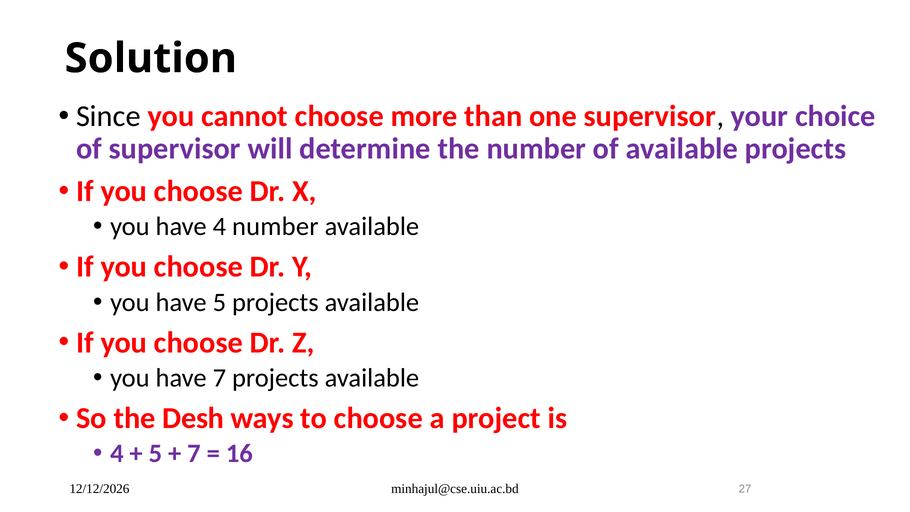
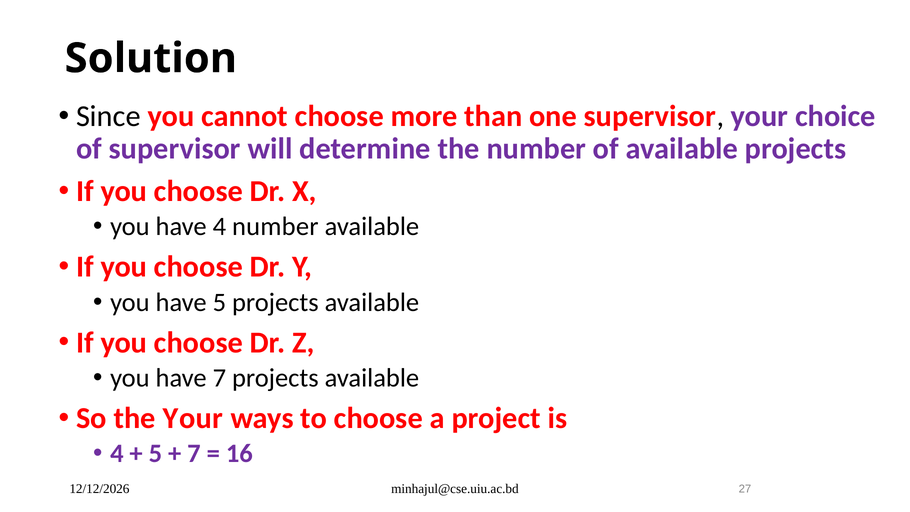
the Desh: Desh -> Your (193, 418)
